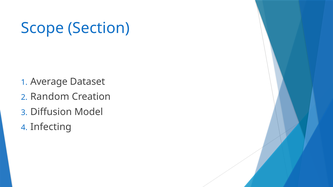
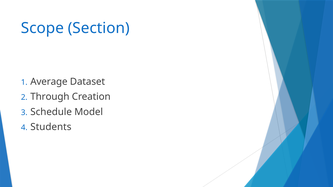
Random: Random -> Through (50, 97)
Diffusion: Diffusion -> Schedule (51, 112)
Infecting: Infecting -> Students (51, 127)
